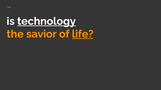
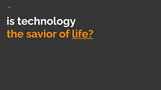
technology underline: present -> none (46, 21)
